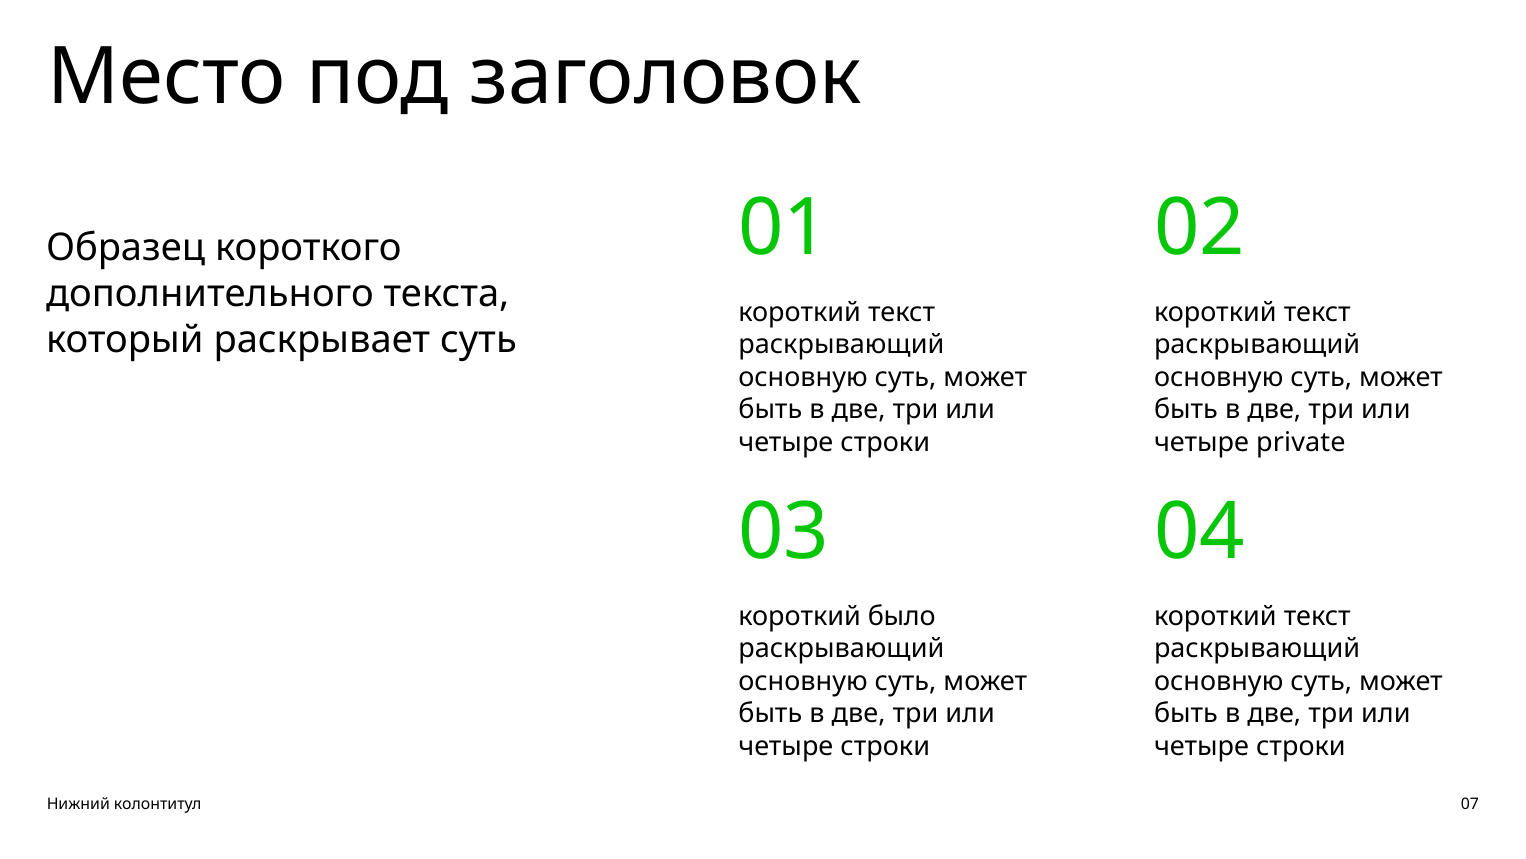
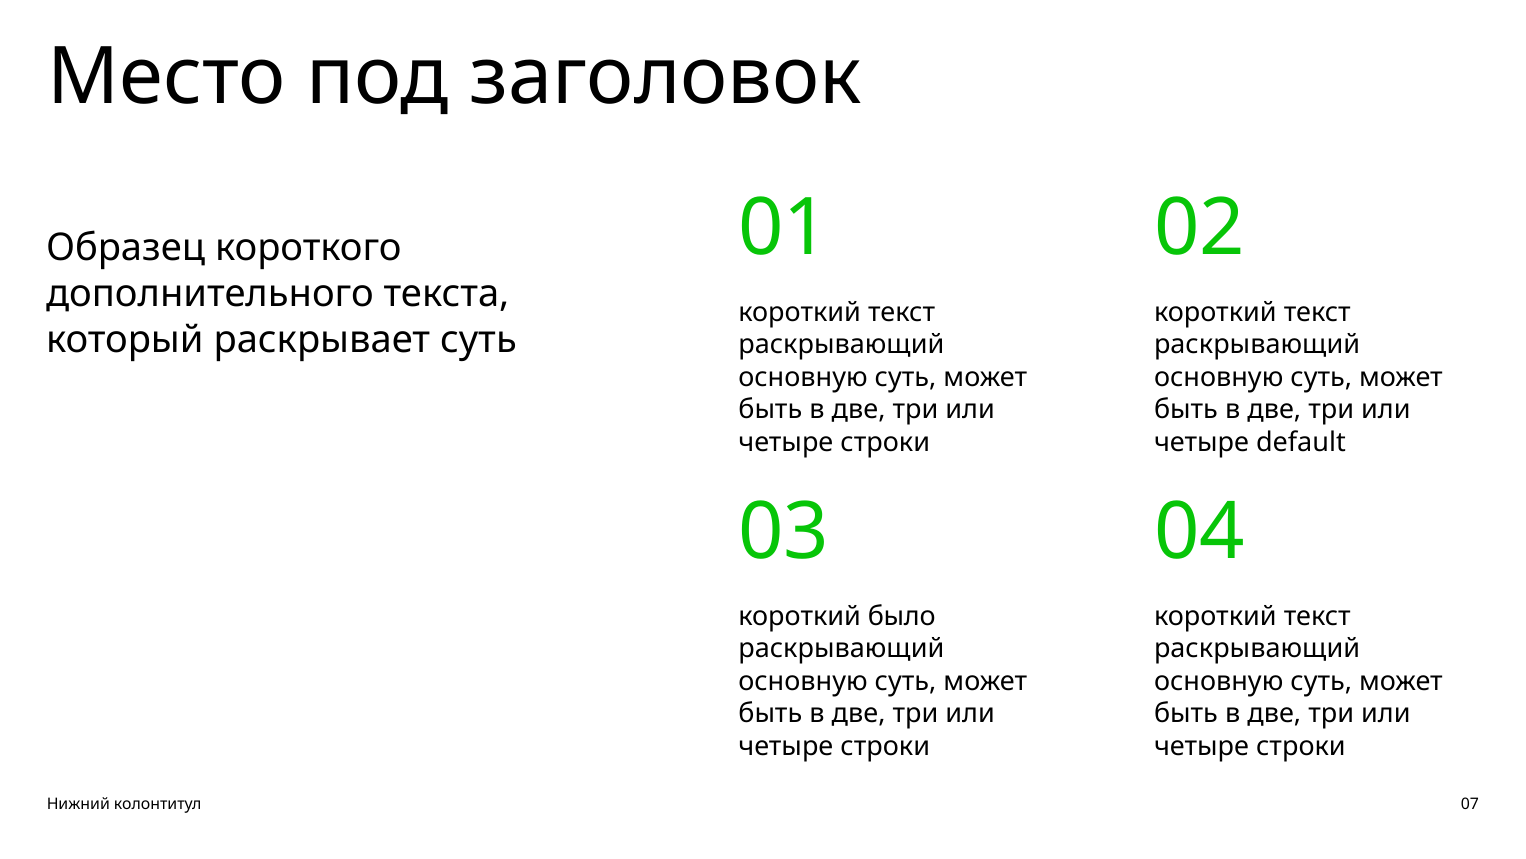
private: private -> default (1301, 442)
